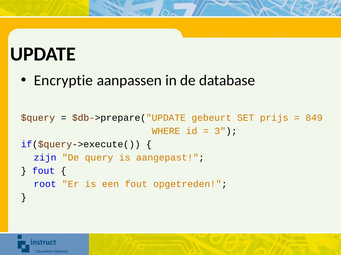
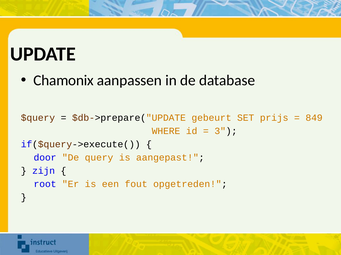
Encryptie: Encryptie -> Chamonix (64, 81)
zijn: zijn -> door (45, 158)
fout: fout -> zijn (44, 171)
